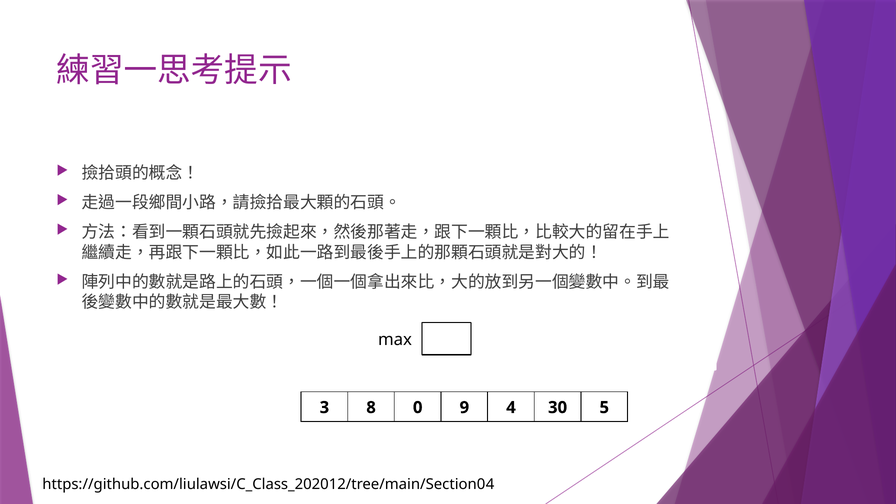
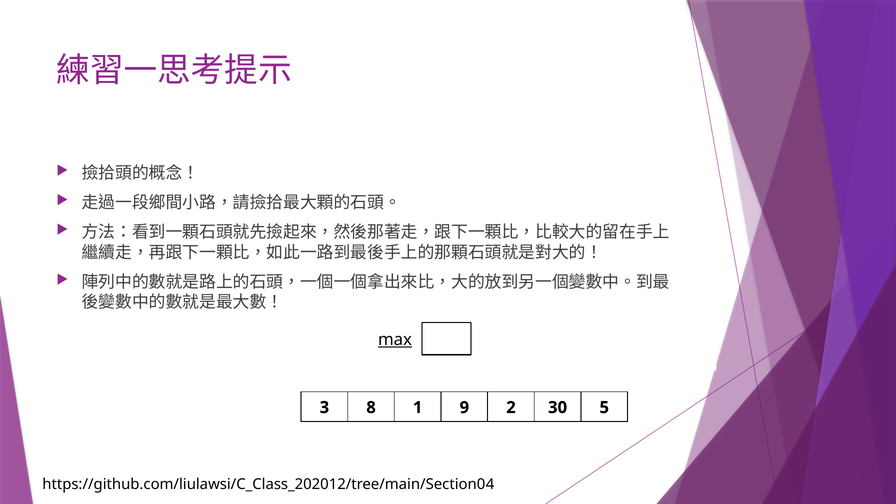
max underline: none -> present (395, 340)
0: 0 -> 1 (418, 408)
4: 4 -> 2 (511, 408)
